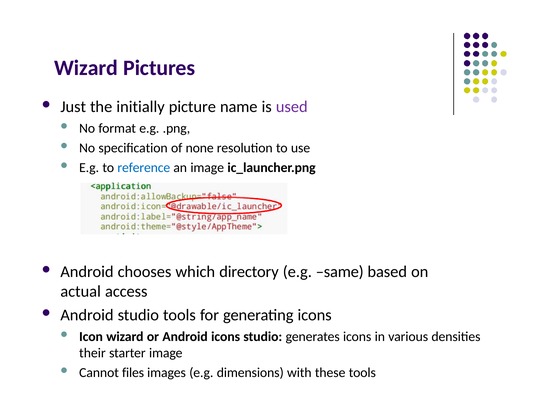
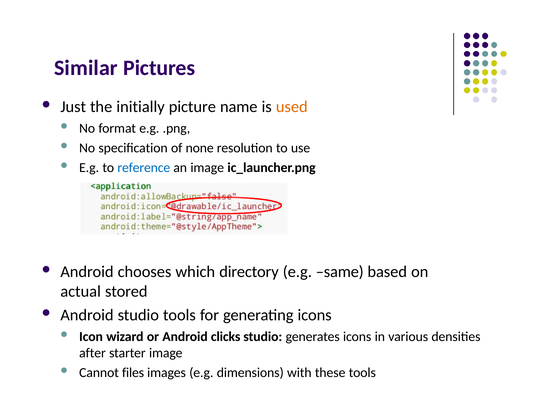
Wizard: Wizard -> Similar (86, 68)
used colour: purple -> orange (292, 107)
access: access -> stored (126, 291)
Android icons: icons -> clicks (226, 336)
their: their -> after (92, 353)
